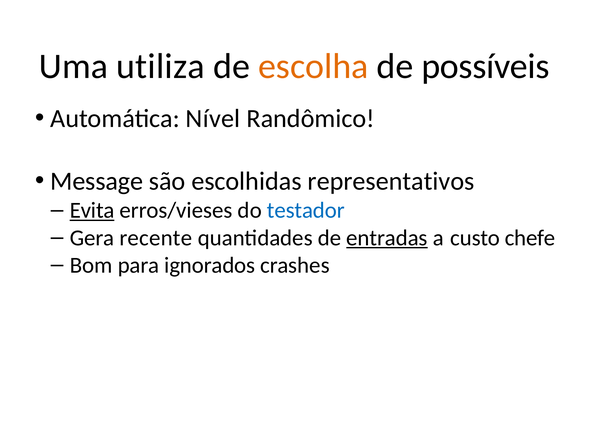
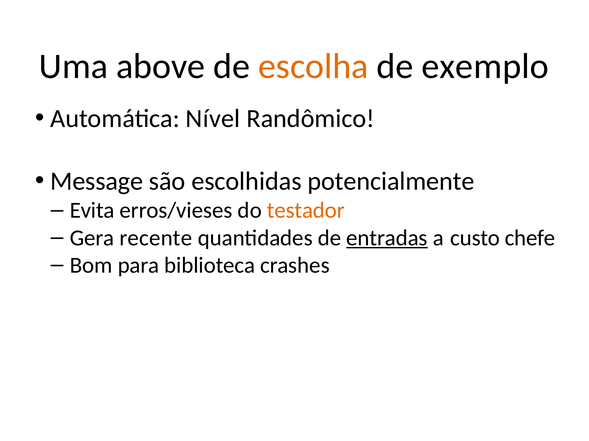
utiliza: utiliza -> above (161, 66)
possíveis: possíveis -> exemplo (485, 66)
representativos: representativos -> potencialmente (391, 182)
Evita underline: present -> none (92, 211)
testador colour: blue -> orange (306, 211)
ignorados: ignorados -> biblioteca (210, 266)
